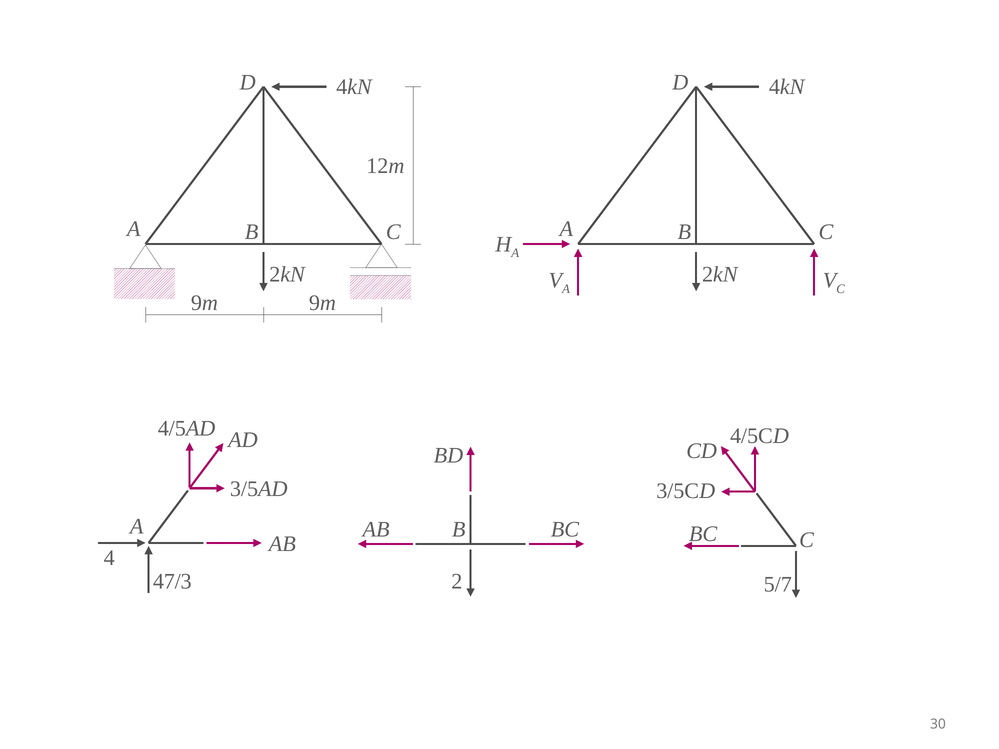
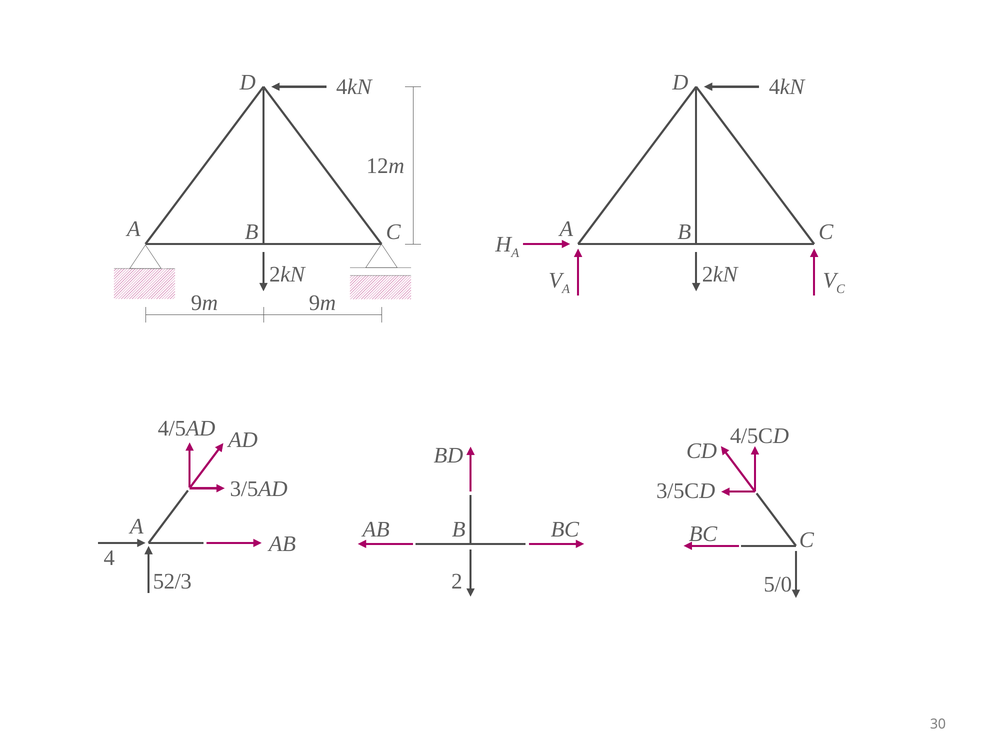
47/3: 47/3 -> 52/3 (172, 582)
5/7: 5/7 -> 5/0 (778, 584)
